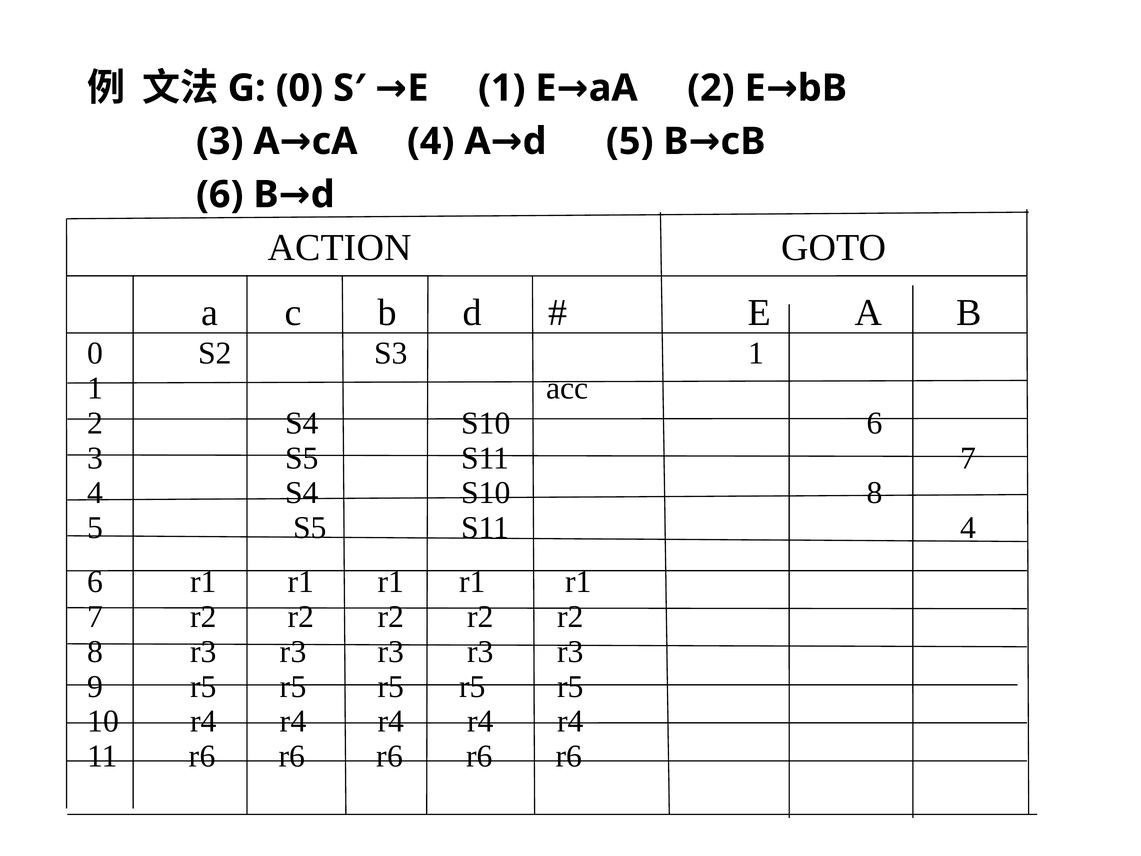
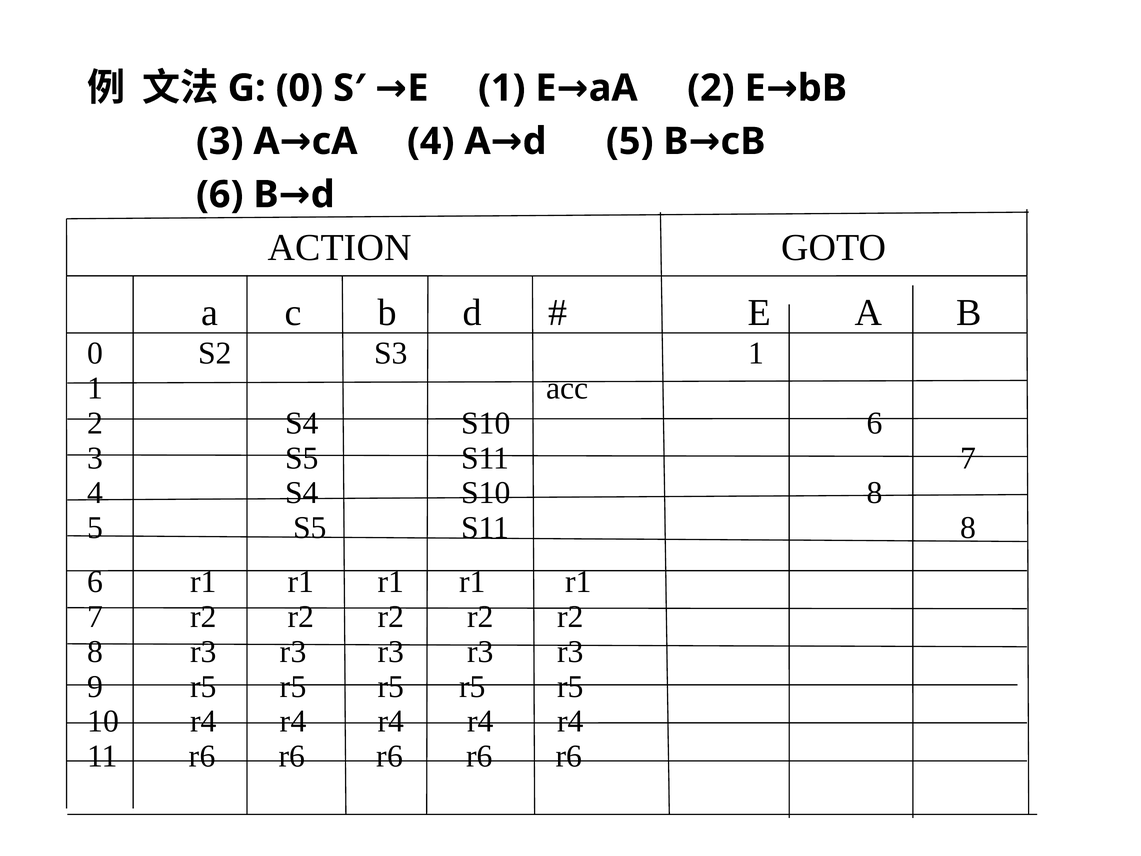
S11 4: 4 -> 8 (968, 528)
